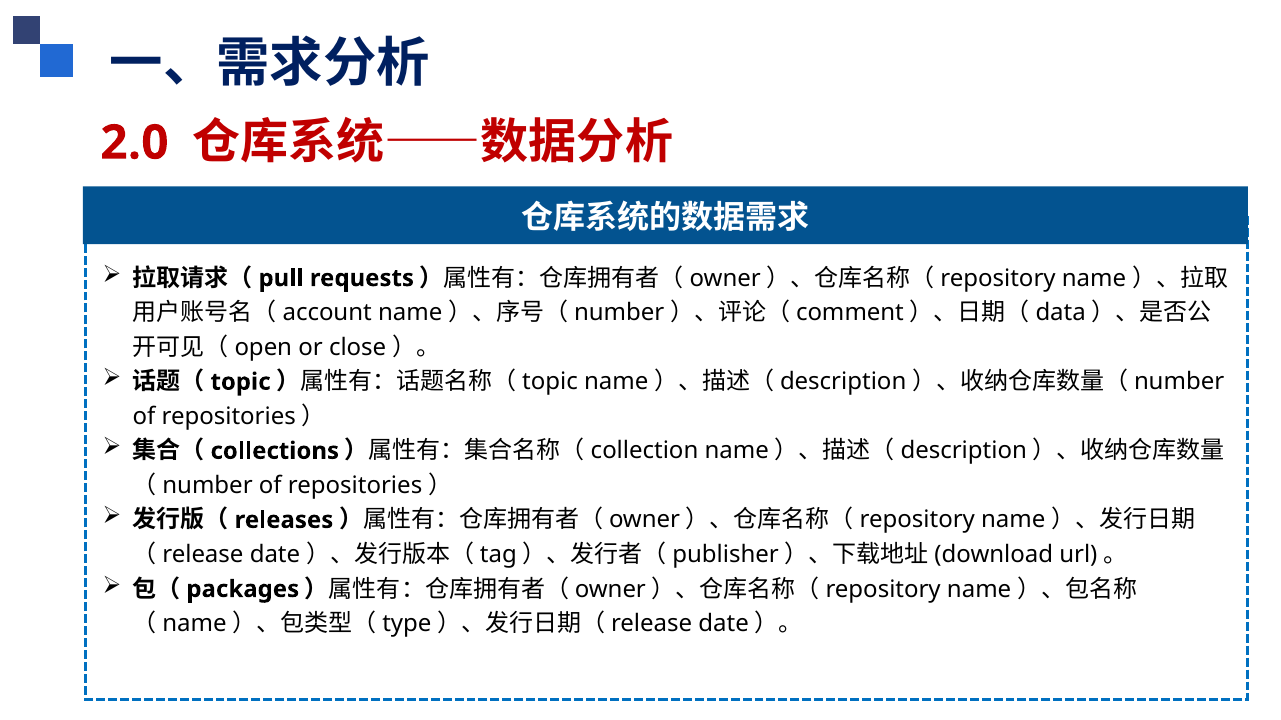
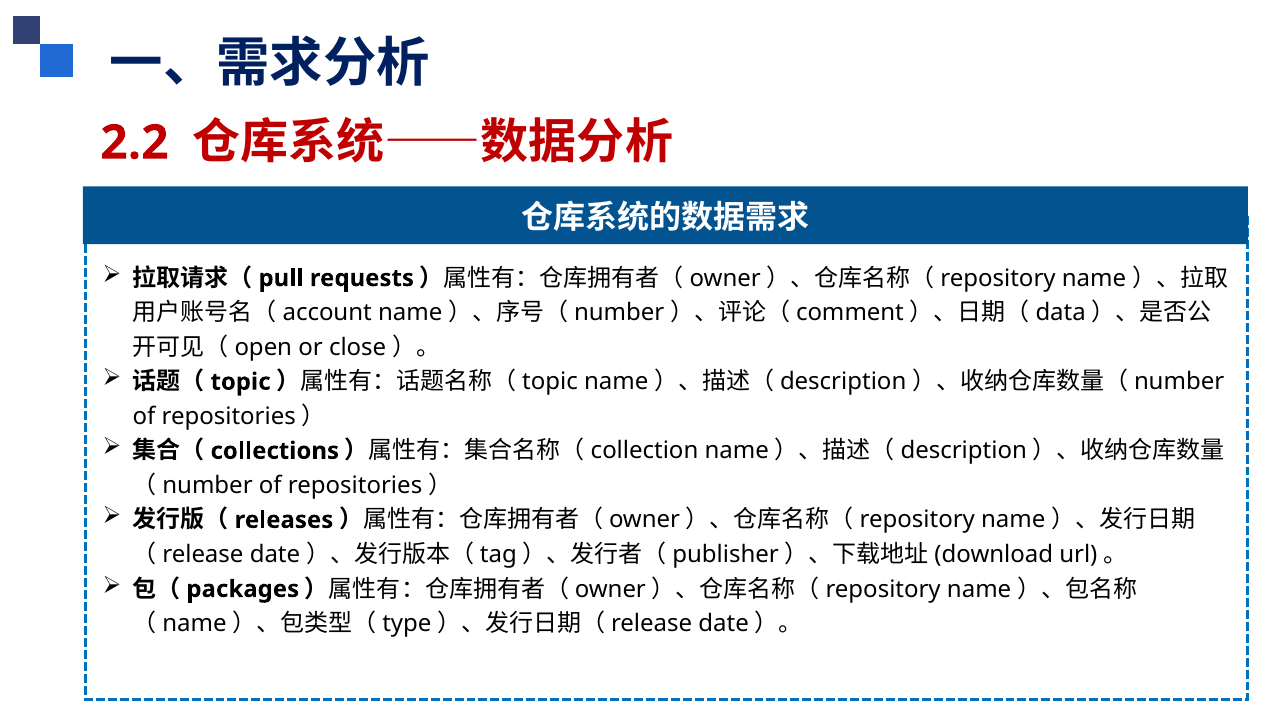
2.0: 2.0 -> 2.2 (134, 143)
